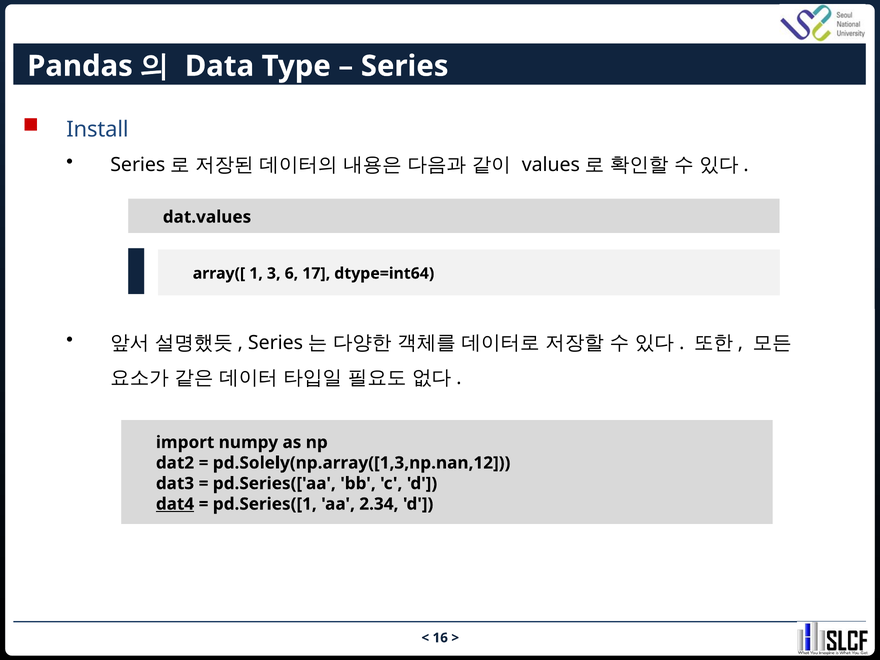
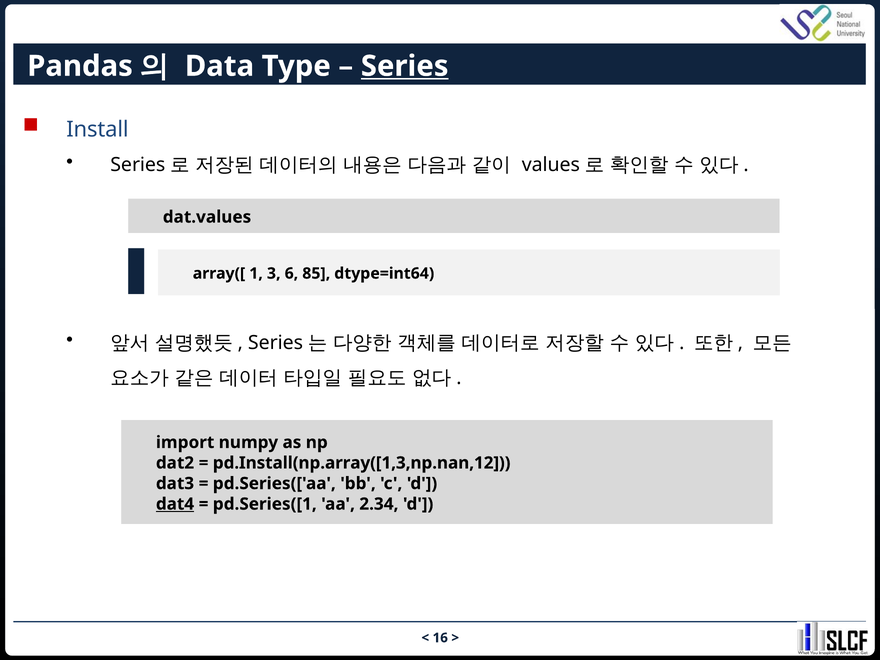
Series underline: none -> present (405, 66)
17: 17 -> 85 (316, 273)
pd.Solely(np.array([1,3,np.nan,12: pd.Solely(np.array([1,3,np.nan,12 -> pd.Install(np.array([1,3,np.nan,12 (362, 463)
